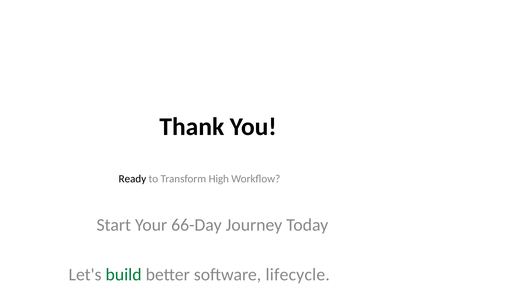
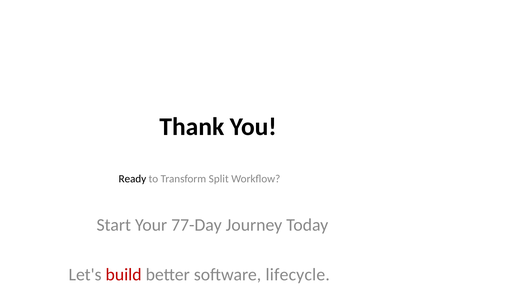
High: High -> Split (219, 179)
66-Day: 66-Day -> 77-Day (196, 225)
build colour: green -> red (124, 275)
